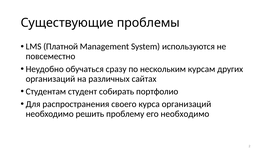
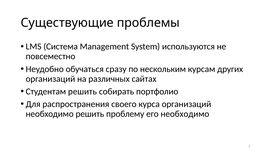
Платной: Платной -> Система (61, 46)
Студентам студент: студент -> решить (82, 91)
